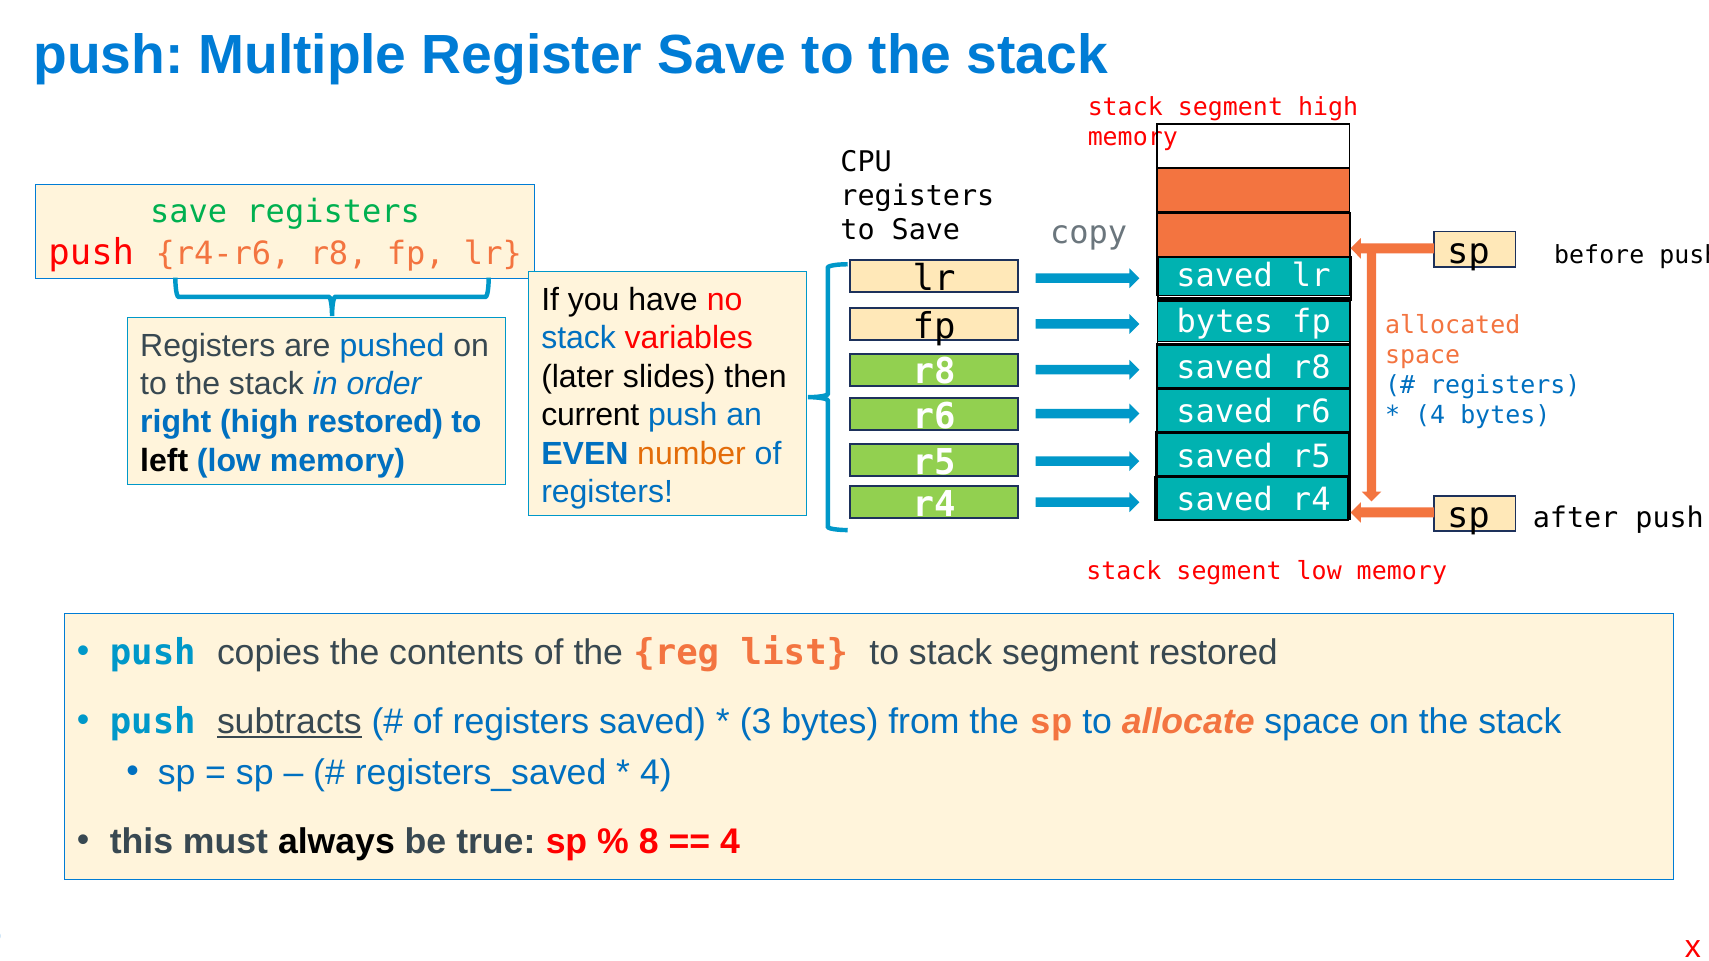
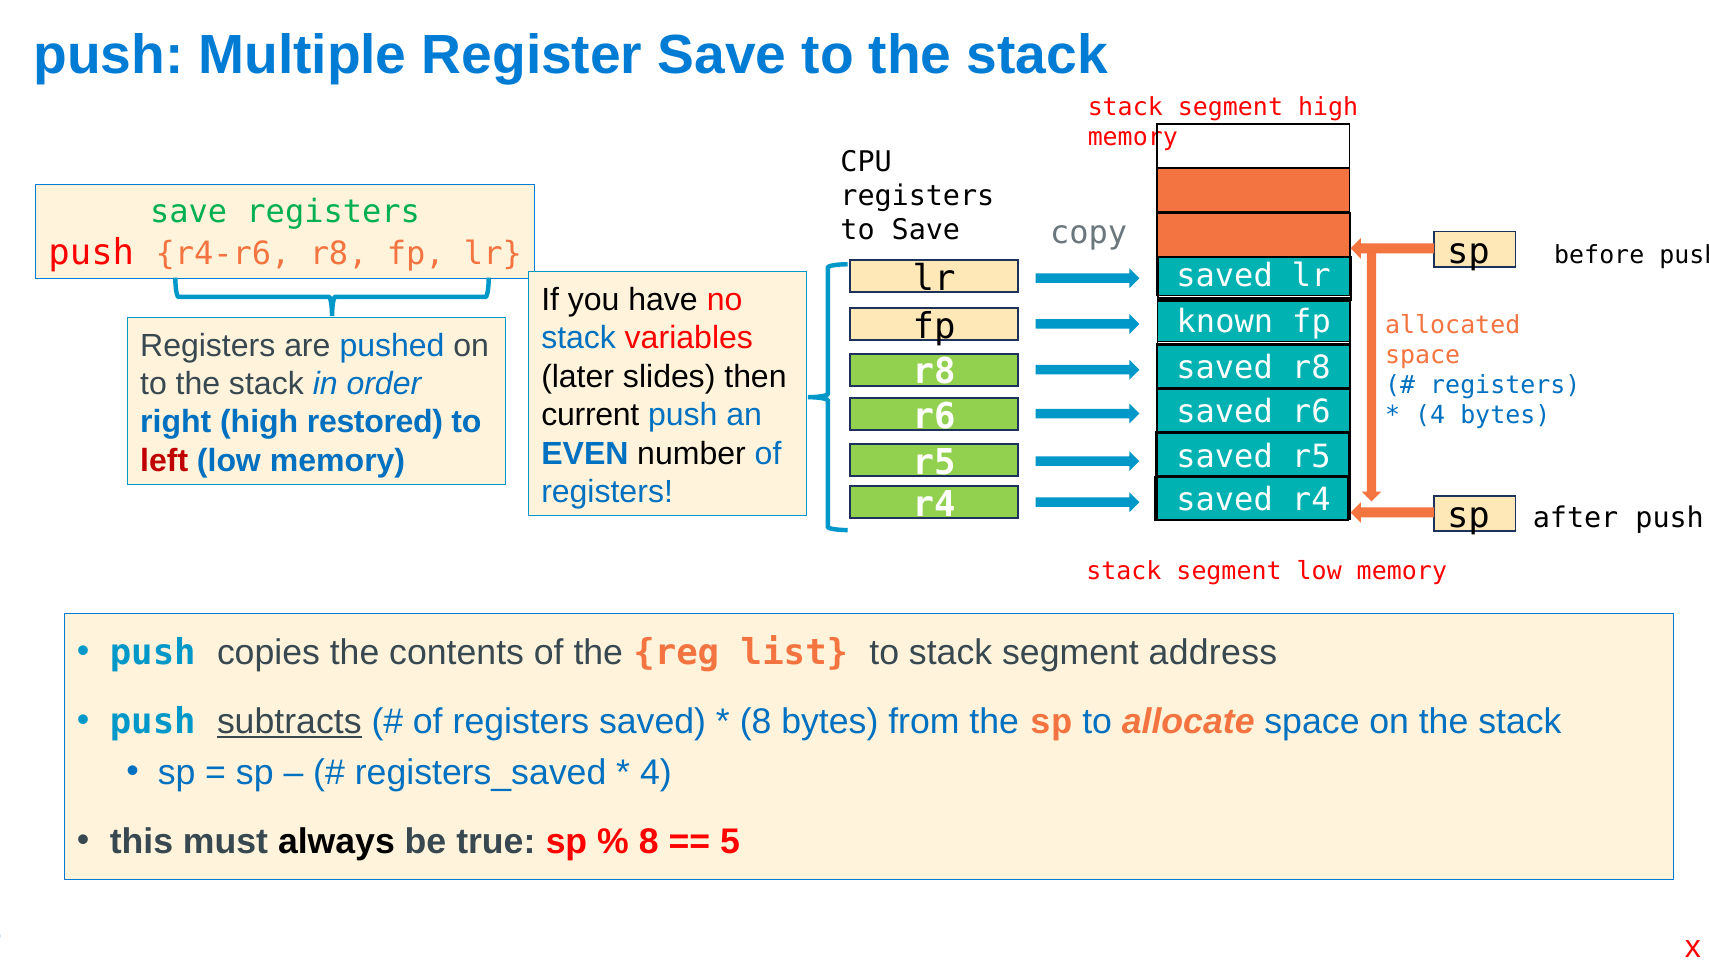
bytes: bytes -> known (1225, 322)
number colour: orange -> black (692, 454)
left colour: black -> red (164, 461)
segment restored: restored -> address (1213, 653)
3: 3 -> 8 (756, 722)
4: 4 -> 5 (730, 842)
